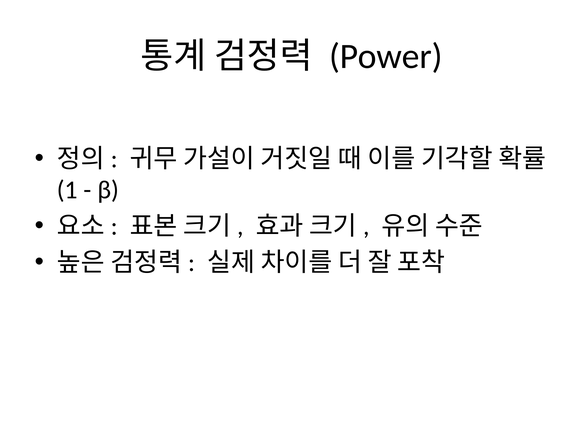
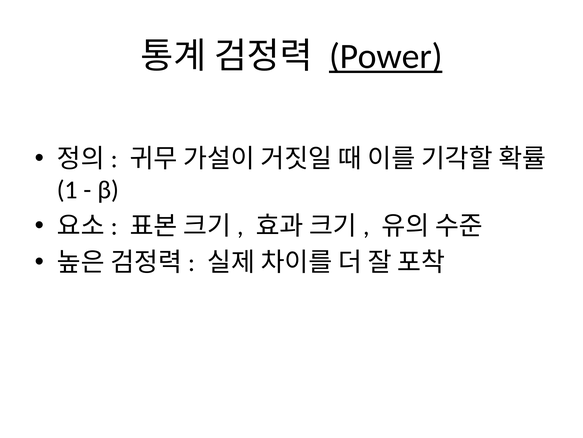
Power underline: none -> present (386, 56)
